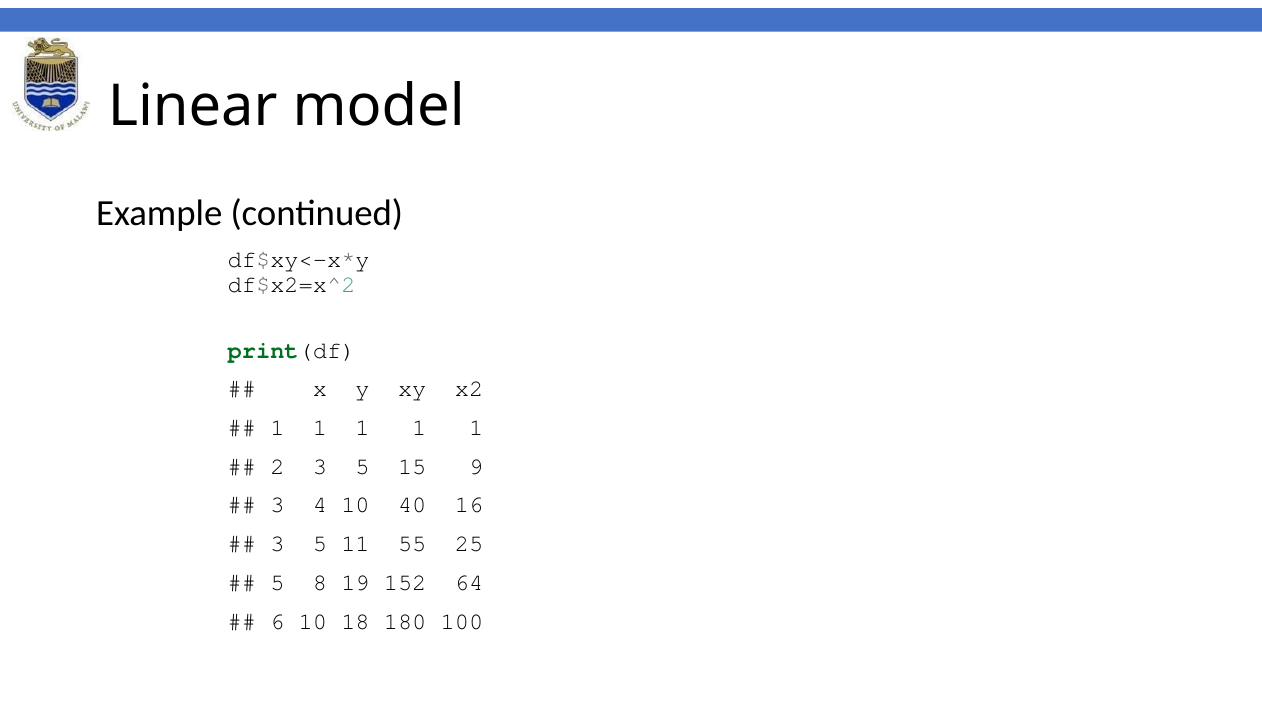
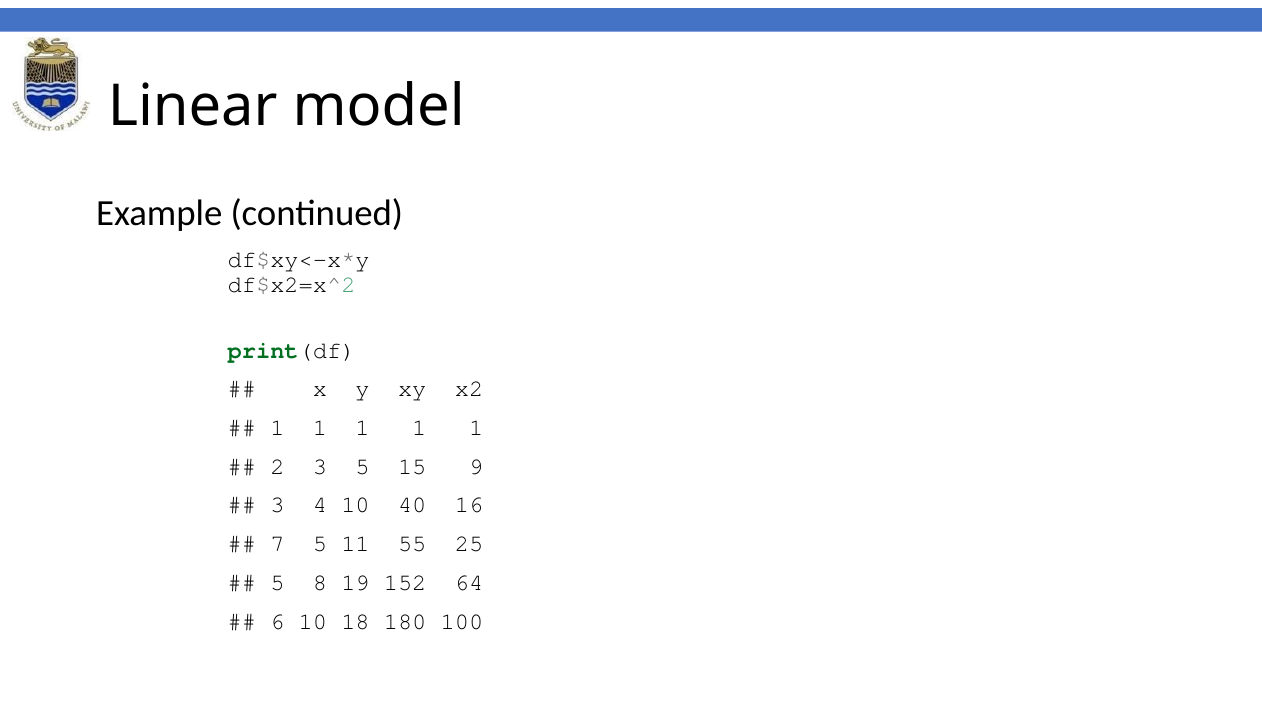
3: 3 -> 7 (277, 544)
